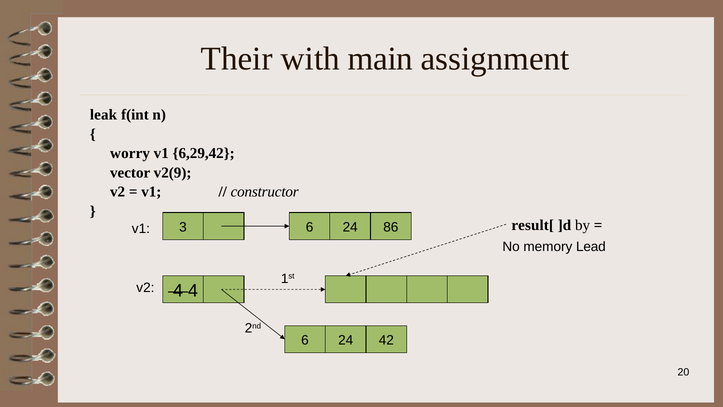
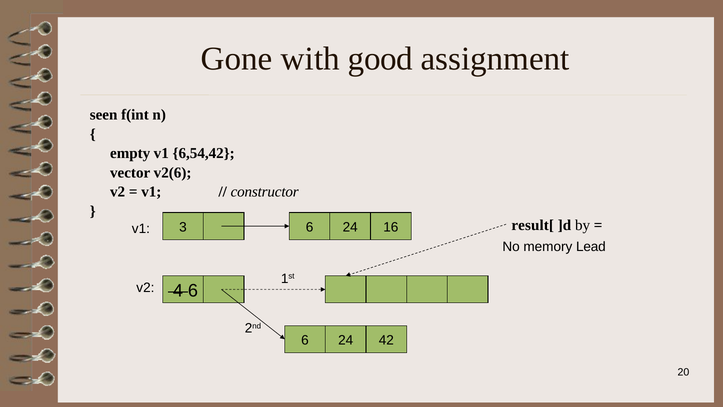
Their: Their -> Gone (237, 59)
main: main -> good (380, 59)
leak: leak -> seen (104, 115)
worry: worry -> empty (130, 153)
6,29,42: 6,29,42 -> 6,54,42 (204, 153)
v2(9: v2(9 -> v2(6 (173, 173)
86: 86 -> 16 (391, 227)
4 4: 4 -> 6 (193, 290)
